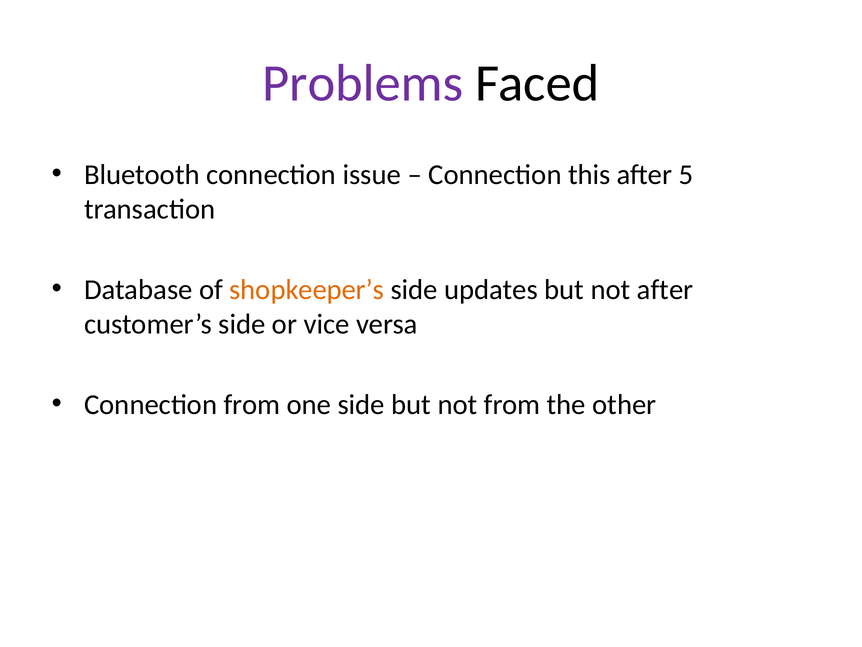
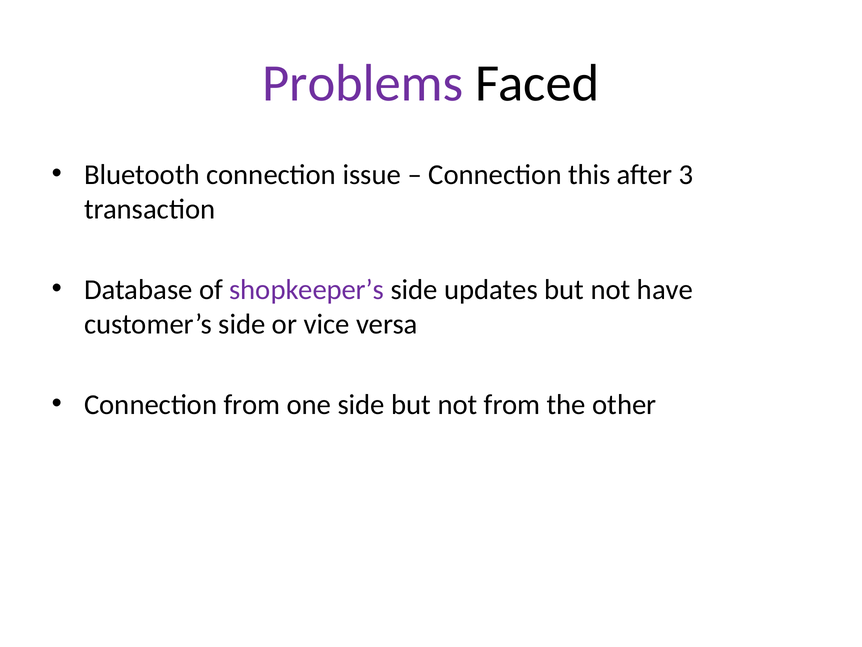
5: 5 -> 3 (686, 174)
shopkeeper’s colour: orange -> purple (307, 289)
not after: after -> have (665, 289)
